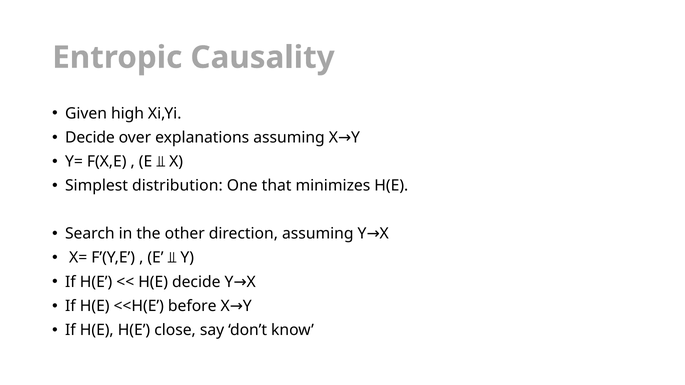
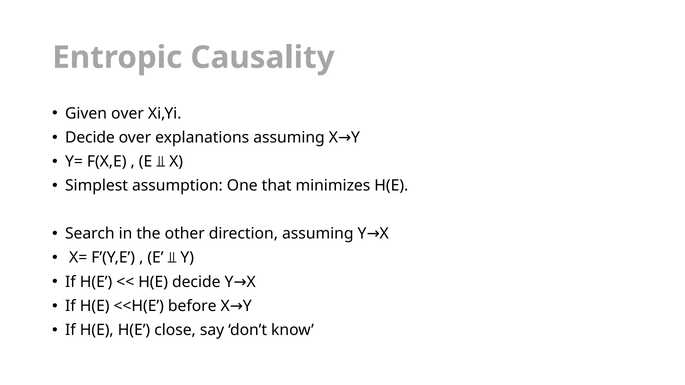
Given high: high -> over (127, 114)
distribution: distribution -> assumption (177, 186)
